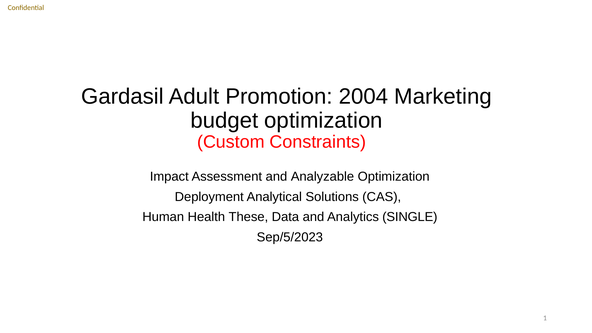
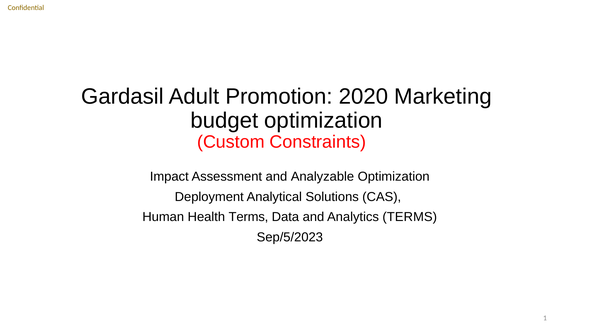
2004: 2004 -> 2020 (364, 96)
Health These: These -> Terms (248, 217)
Analytics SINGLE: SINGLE -> TERMS (410, 217)
